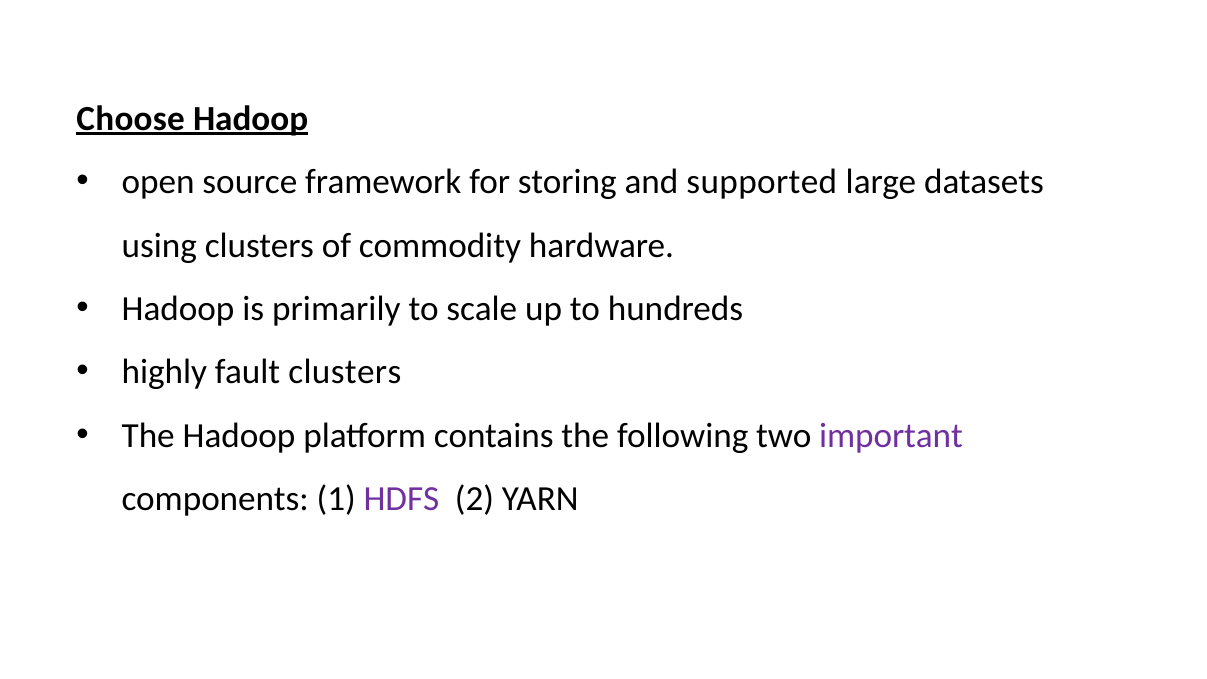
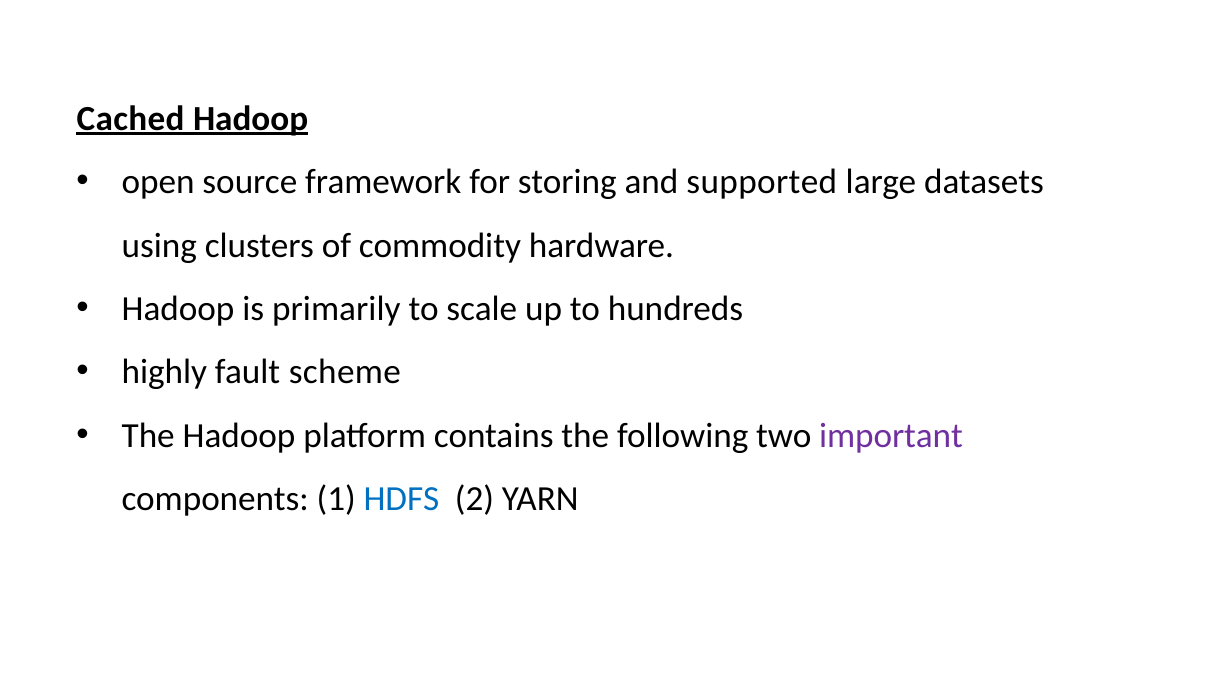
Choose: Choose -> Cached (131, 119)
fault clusters: clusters -> scheme (345, 372)
HDFS colour: purple -> blue (401, 499)
